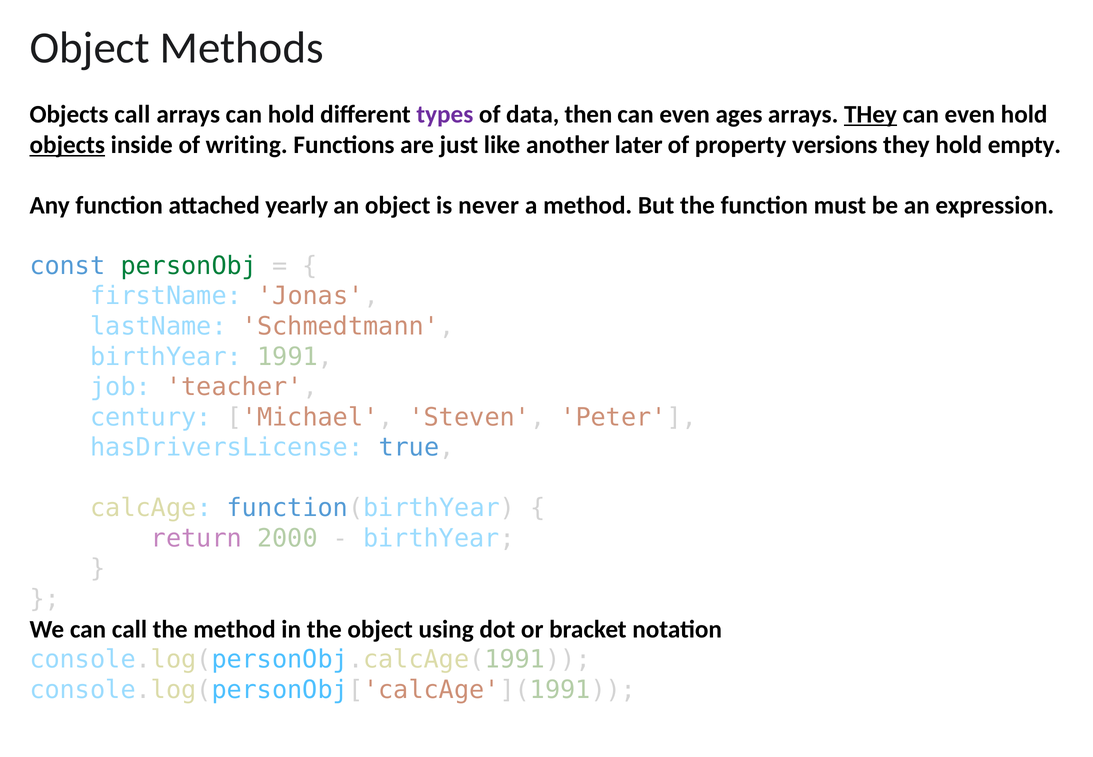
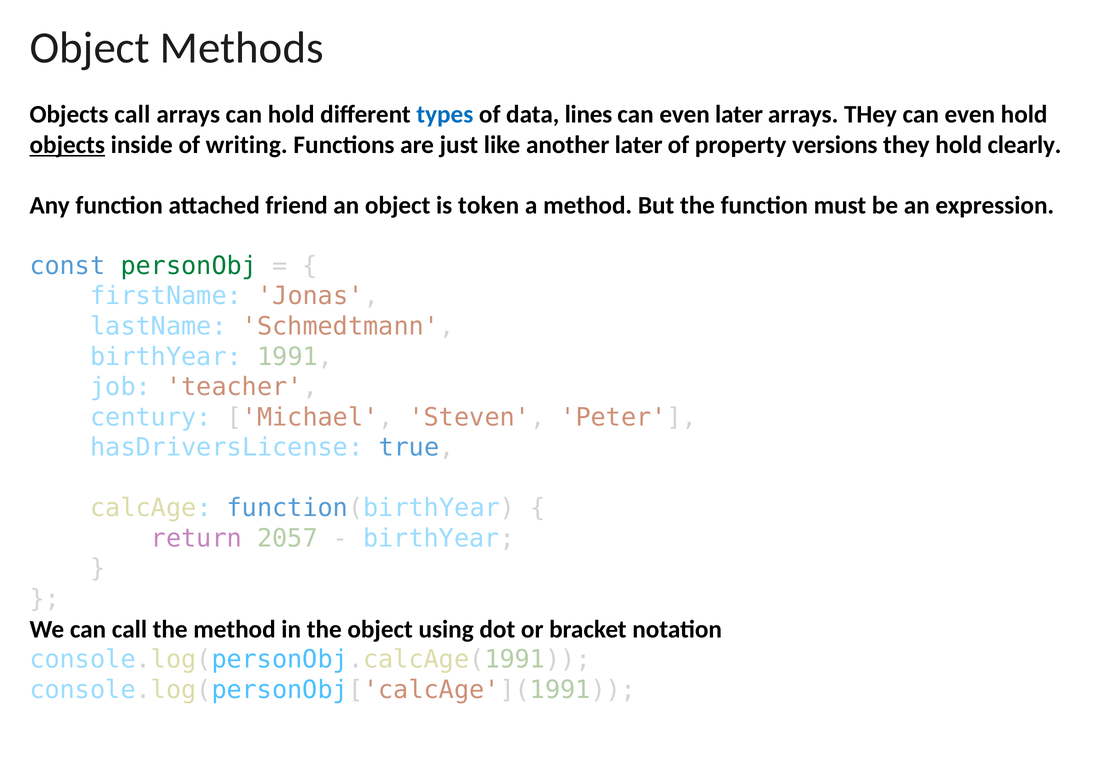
types colour: purple -> blue (445, 114)
then: then -> lines (588, 114)
even ages: ages -> later (739, 114)
THey underline: present -> none (870, 114)
empty: empty -> clearly (1024, 145)
yearly: yearly -> friend (297, 205)
never: never -> token (489, 205)
2000: 2000 -> 2057 (287, 538)
